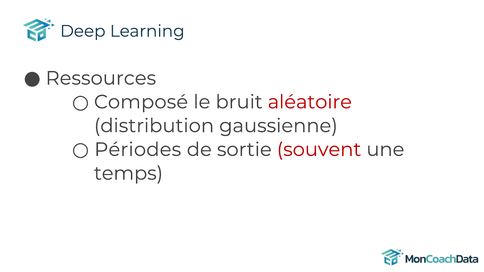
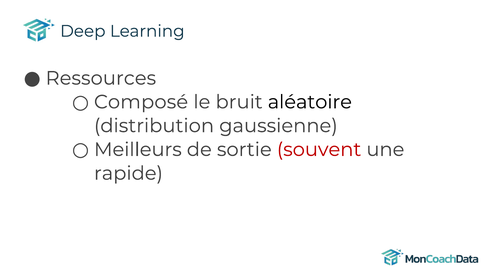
aléatoire colour: red -> black (310, 102)
Périodes: Périodes -> Meilleurs (138, 150)
temps: temps -> rapide (128, 173)
